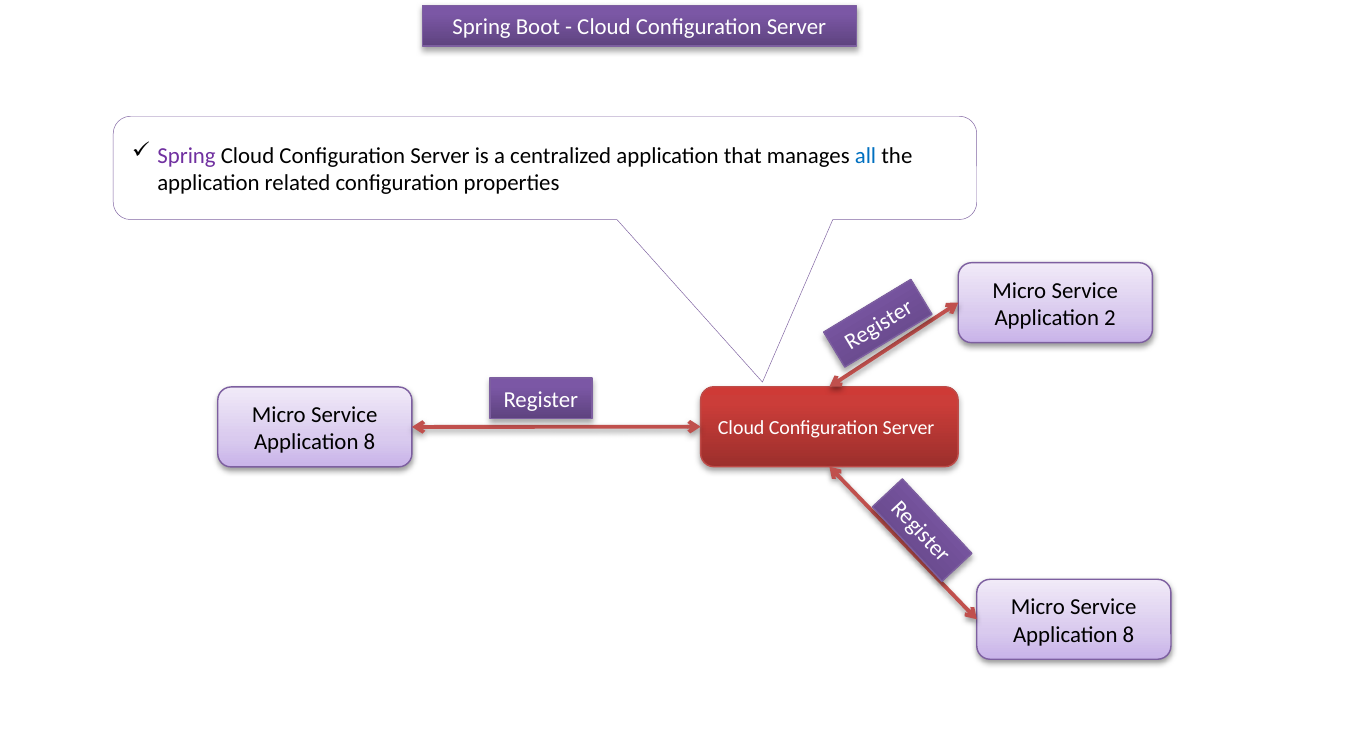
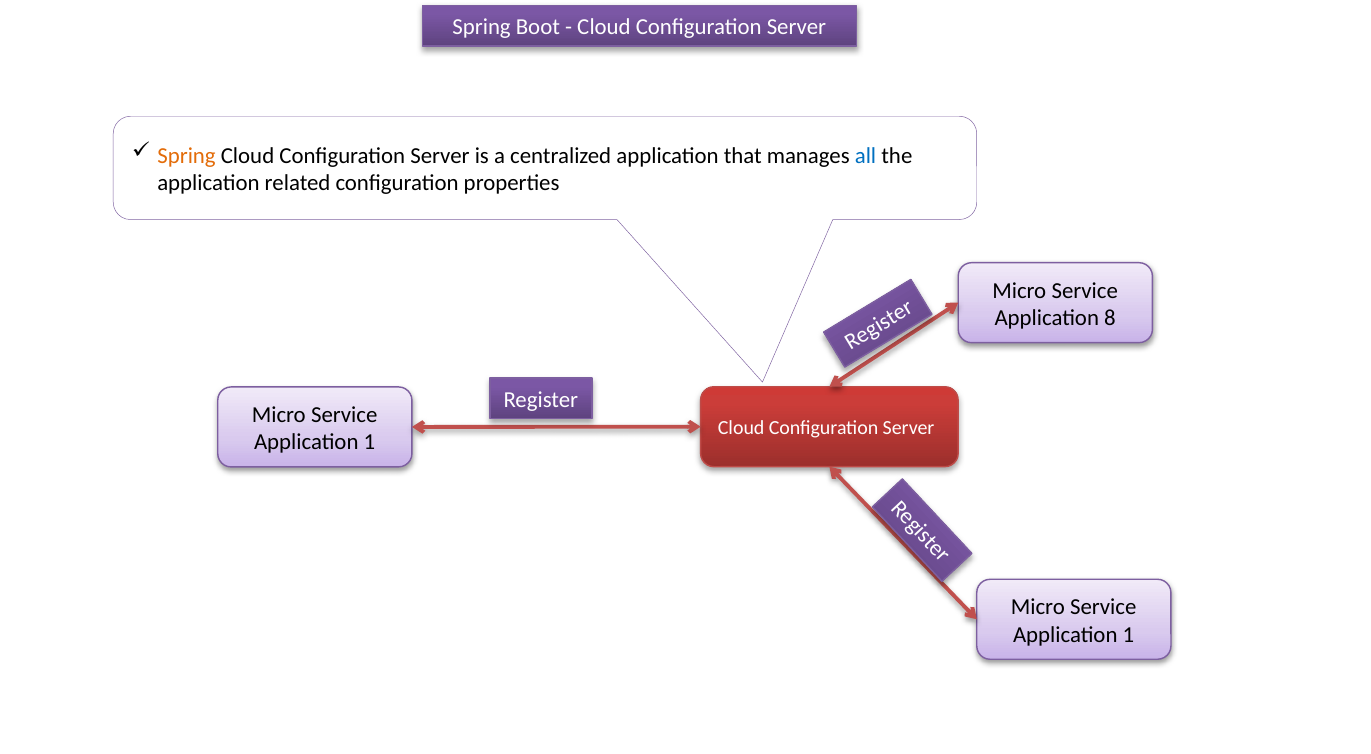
Spring colour: purple -> orange (187, 156)
2: 2 -> 8 (1110, 318)
8: 8 -> 1 (369, 442)
8: 8 -> 1 (1128, 635)
